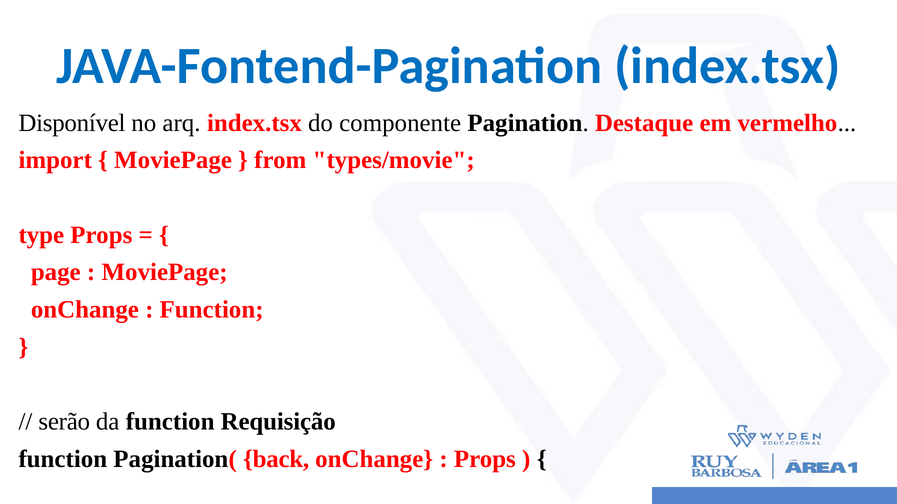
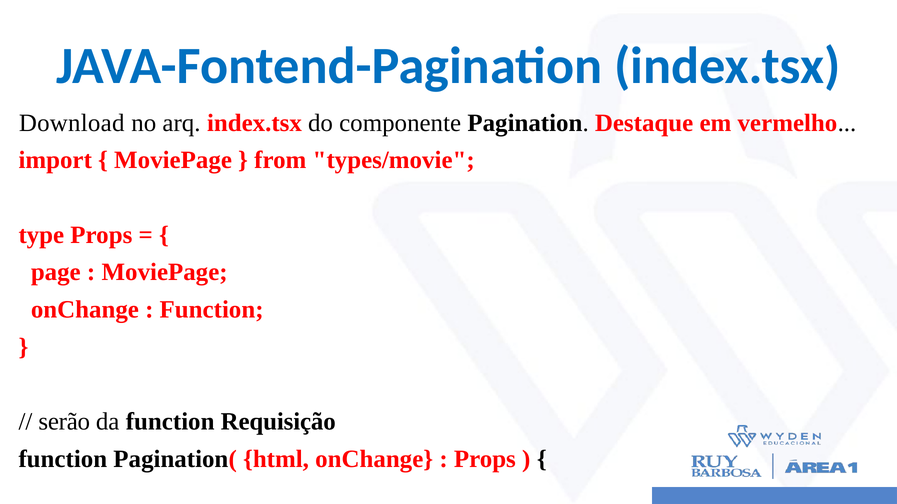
Disponível: Disponível -> Download (72, 123)
back: back -> html (276, 460)
